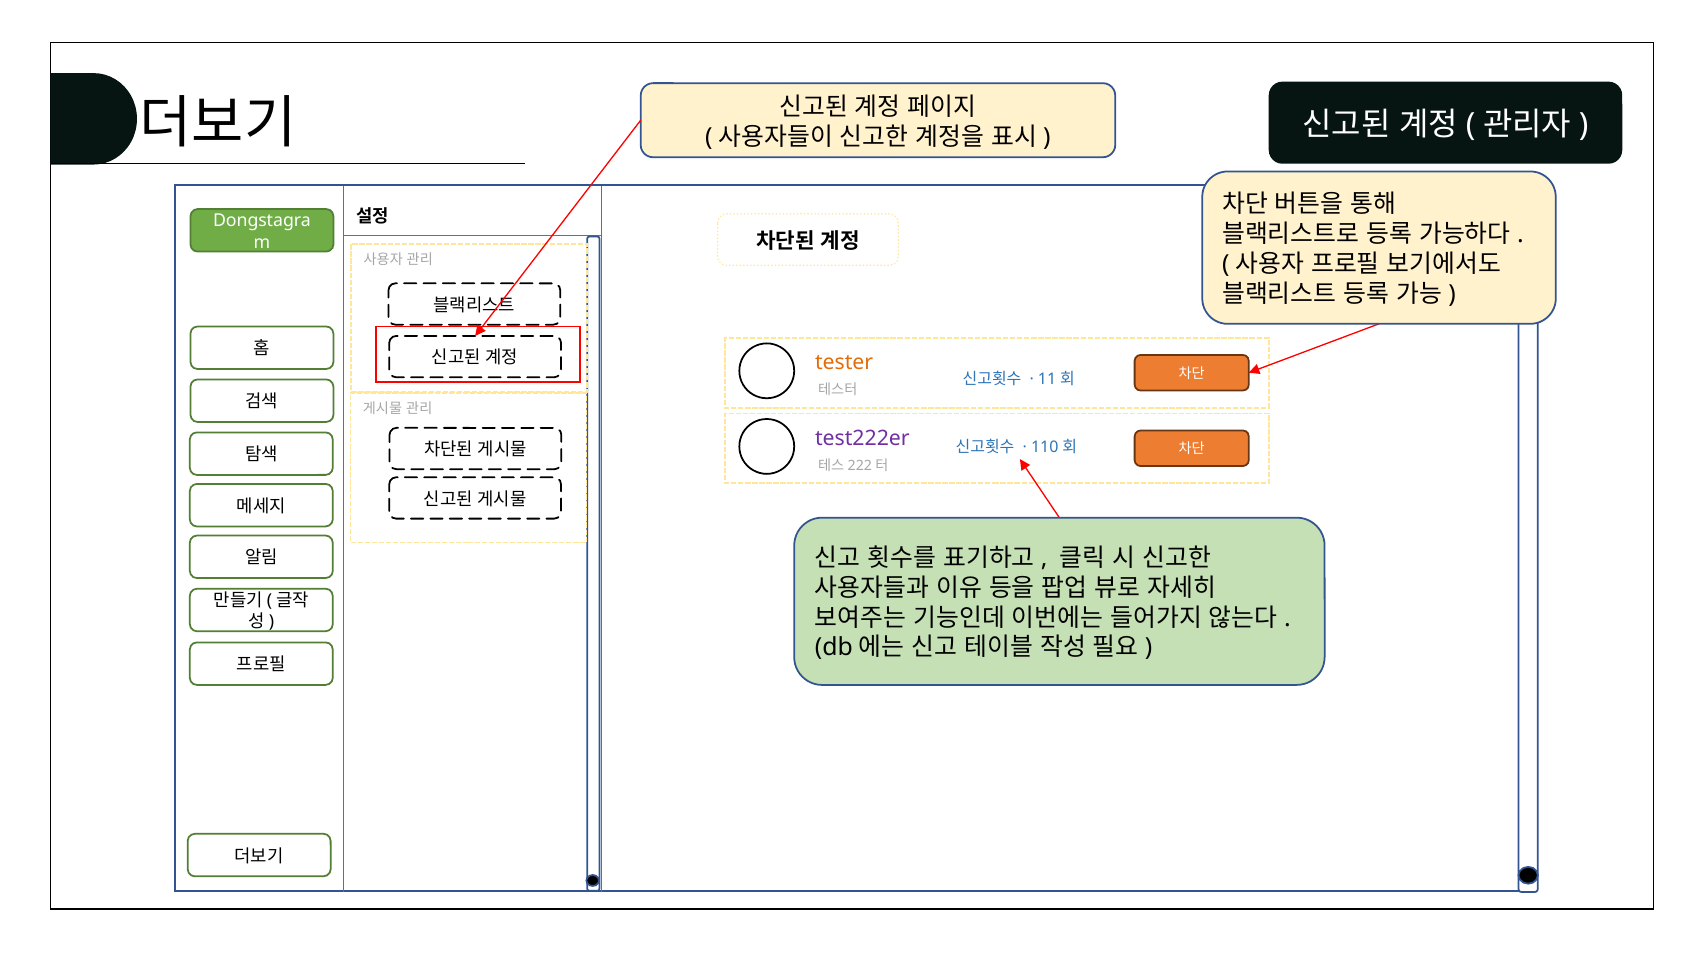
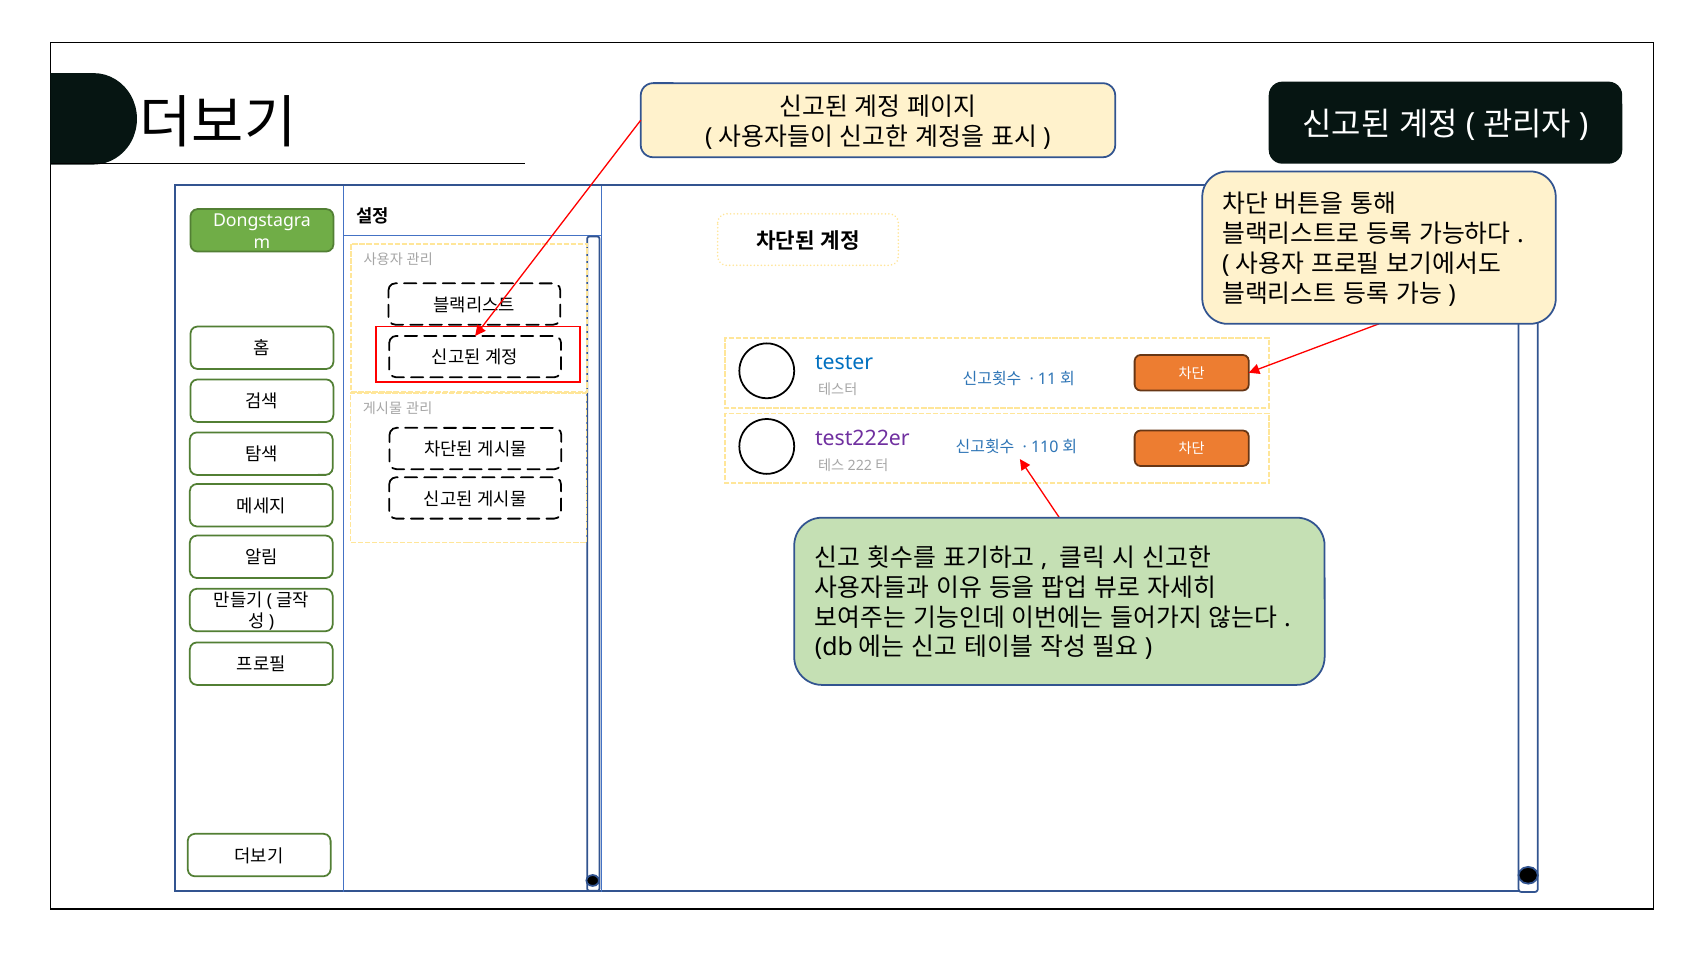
tester colour: orange -> blue (844, 362)
